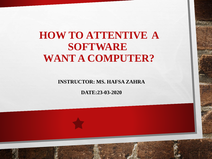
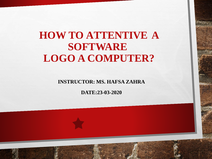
WANT: WANT -> LOGO (59, 58)
